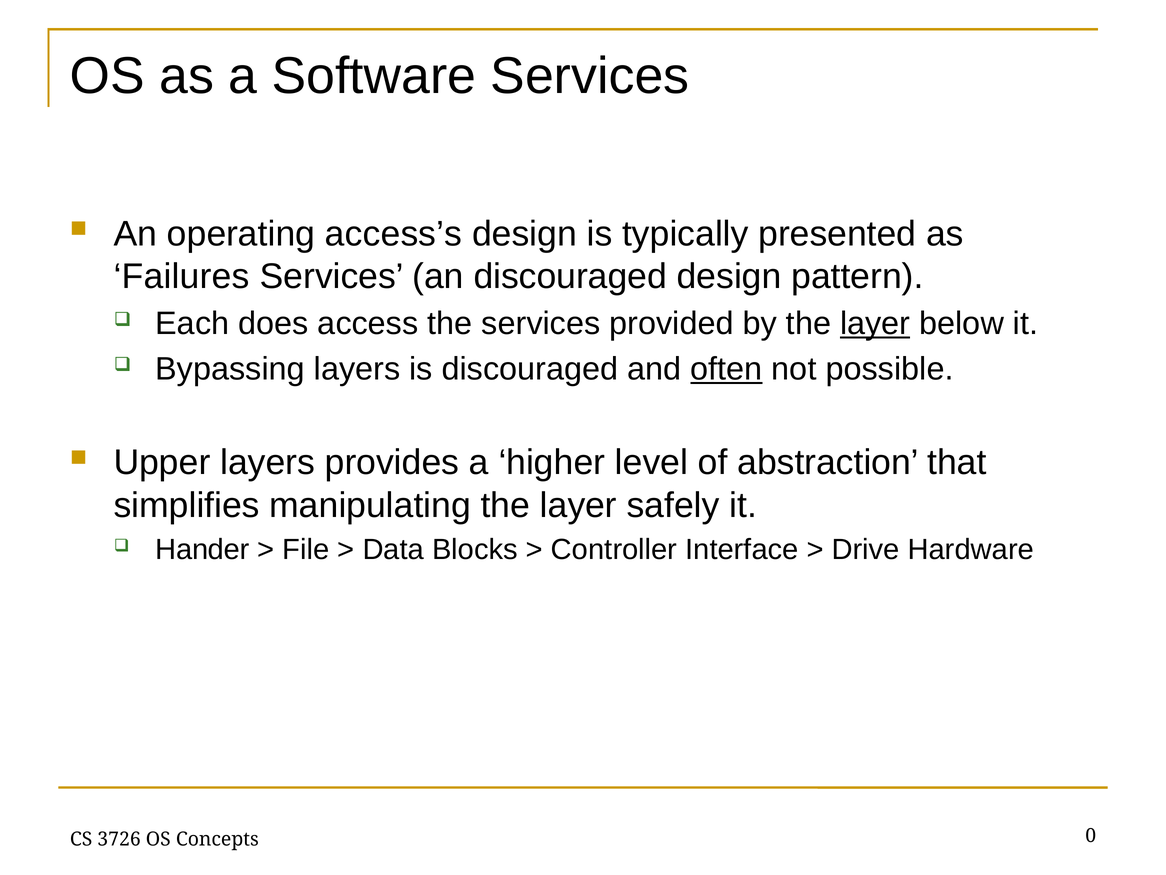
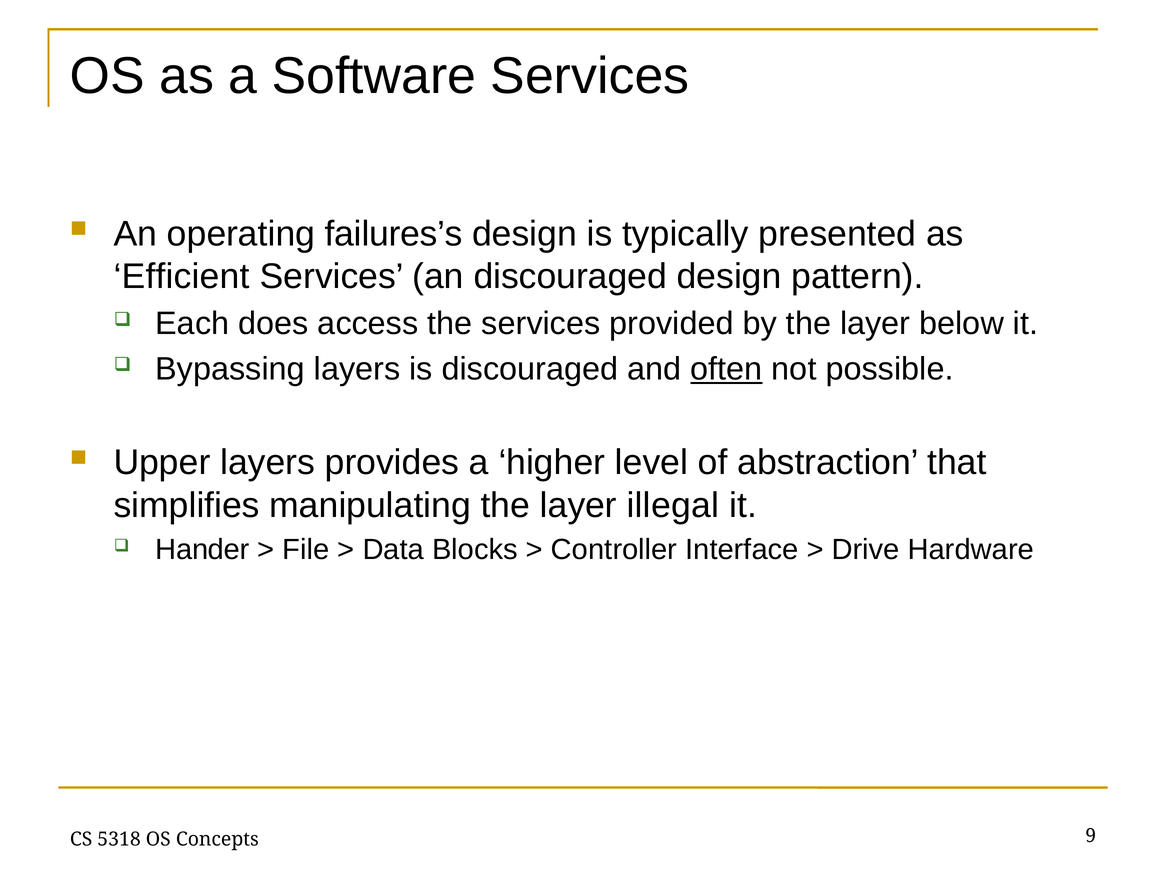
access’s: access’s -> failures’s (394, 234)
Failures: Failures -> Efficient (182, 276)
layer underline: present -> none (875, 324)
safely: safely -> illegal (673, 505)
3726: 3726 -> 5318 (119, 839)
0: 0 -> 9 (1091, 835)
